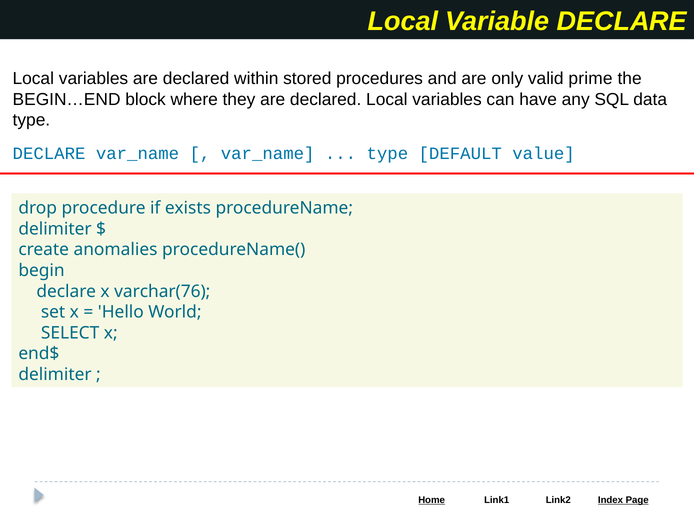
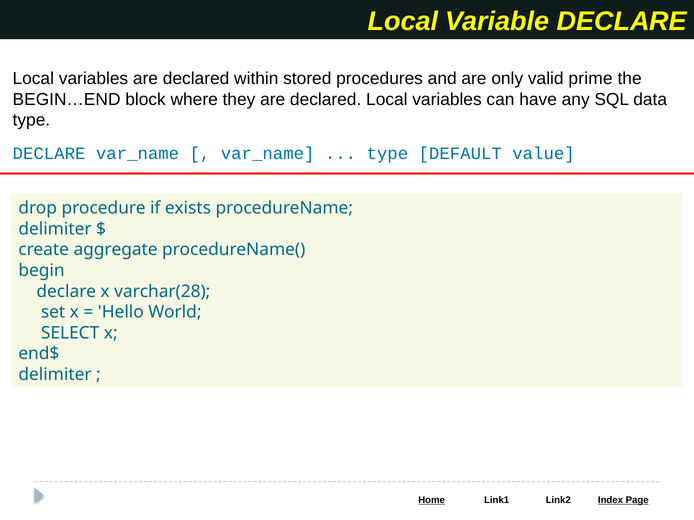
anomalies: anomalies -> aggregate (116, 250)
varchar(76: varchar(76 -> varchar(28 (162, 292)
